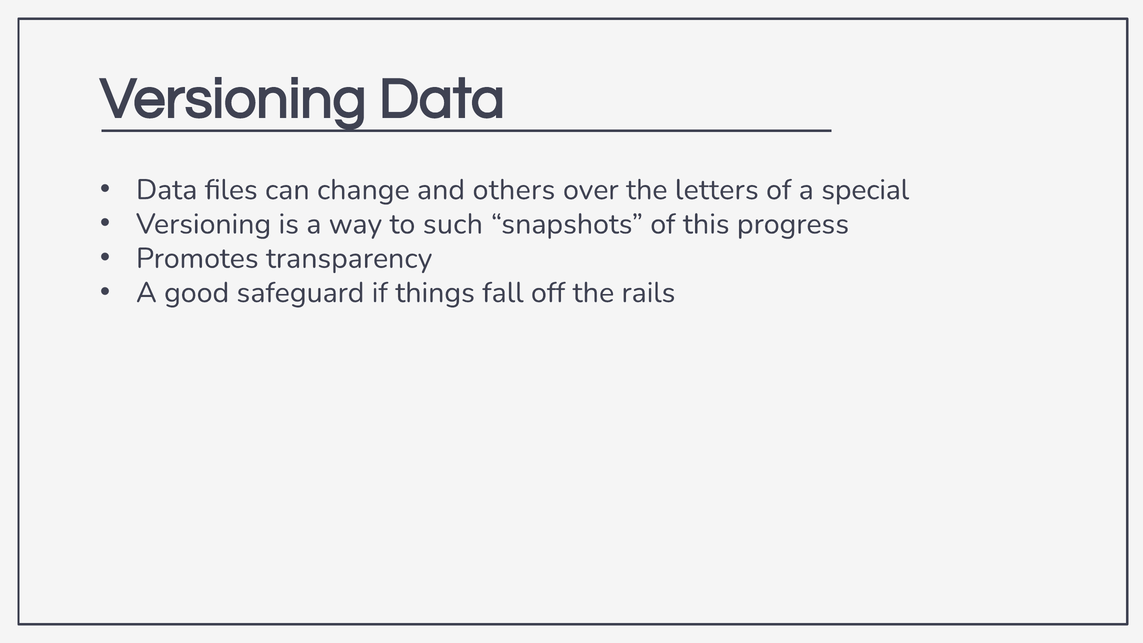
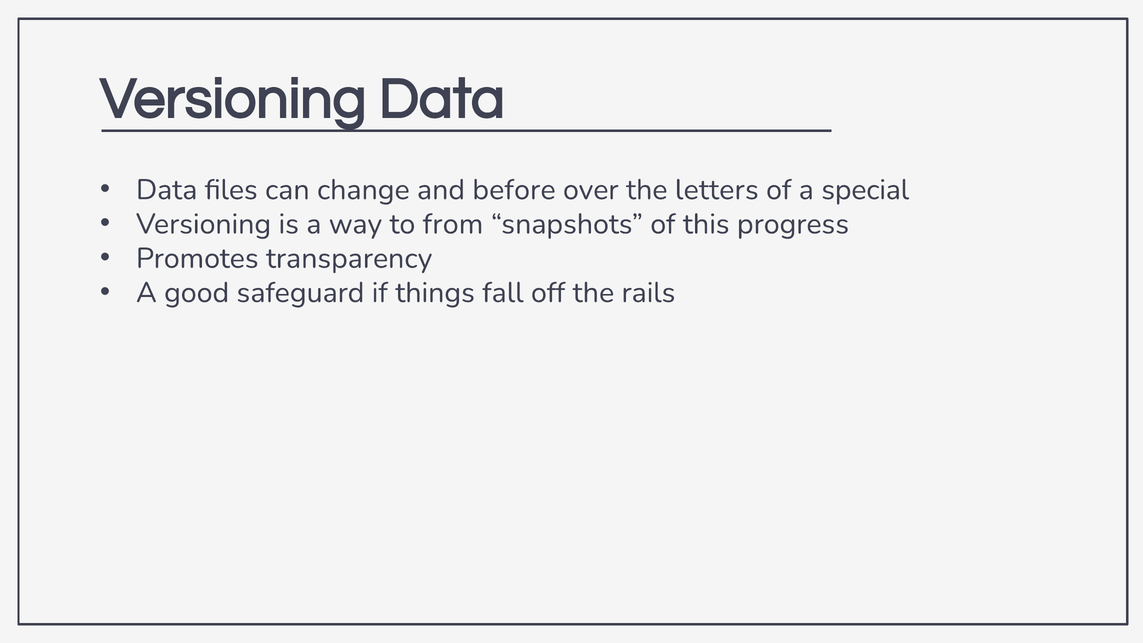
others: others -> before (514, 190)
such: such -> from (453, 224)
